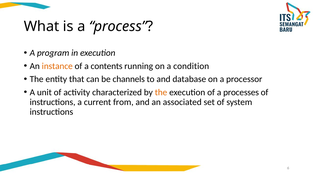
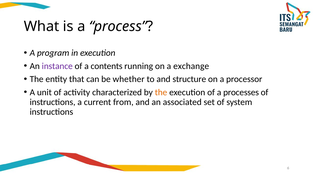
instance colour: orange -> purple (57, 66)
condition: condition -> exchange (191, 66)
channels: channels -> whether (129, 79)
database: database -> structure (189, 79)
